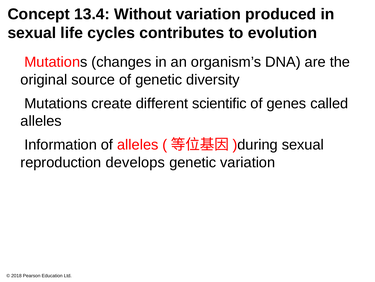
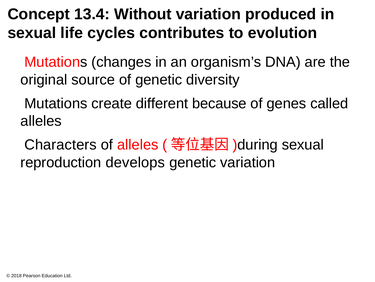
scientific: scientific -> because (219, 103)
Information: Information -> Characters (61, 145)
